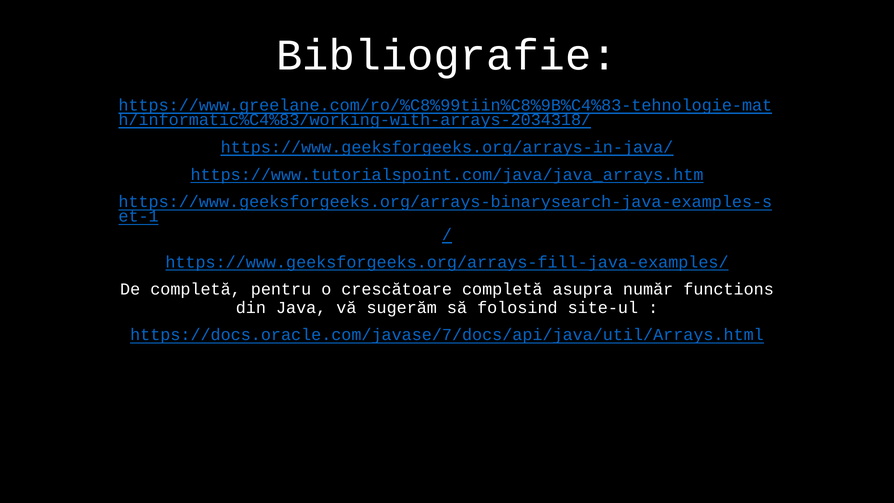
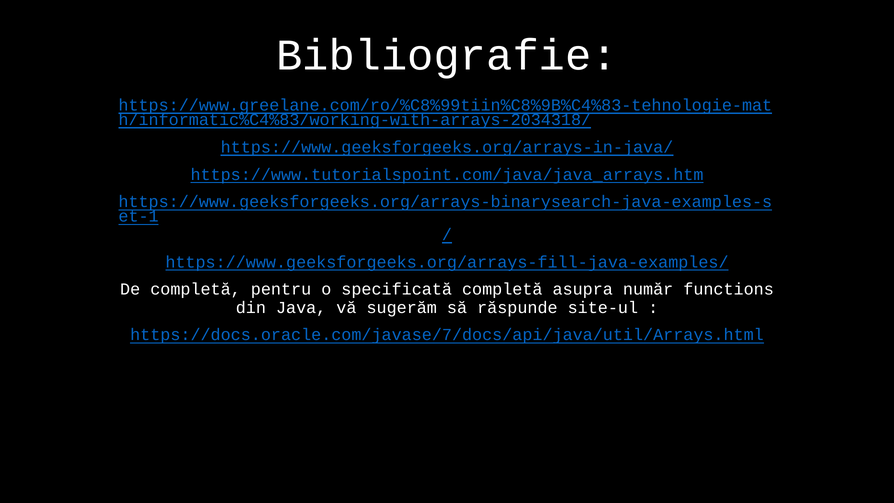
crescătoare: crescătoare -> specificată (397, 289)
folosind: folosind -> răspunde (517, 307)
